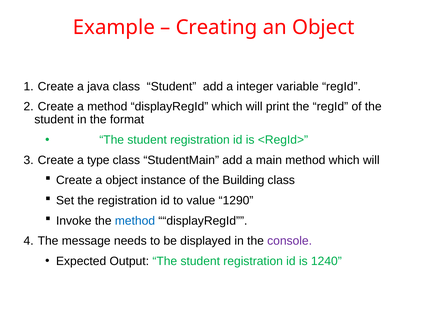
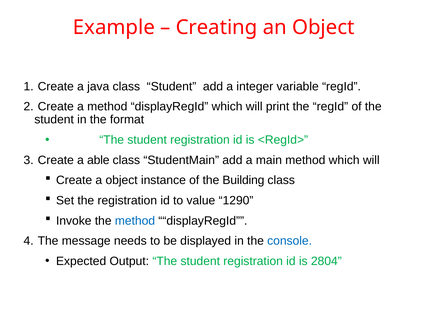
type: type -> able (98, 160)
console colour: purple -> blue (290, 241)
1240: 1240 -> 2804 (326, 261)
